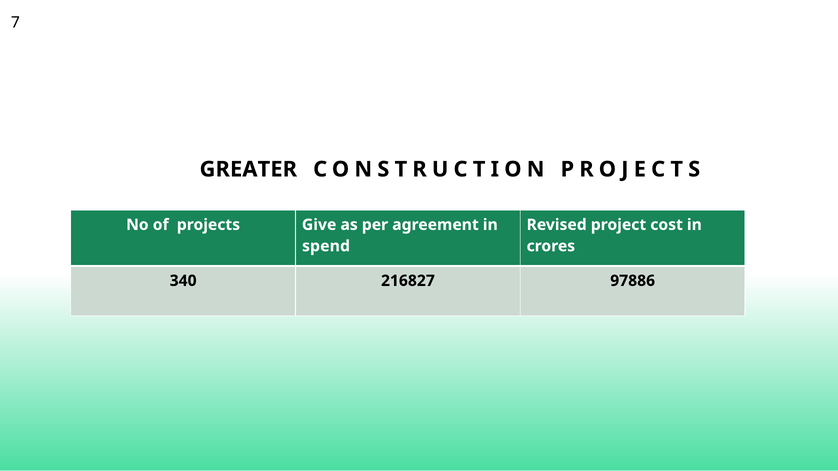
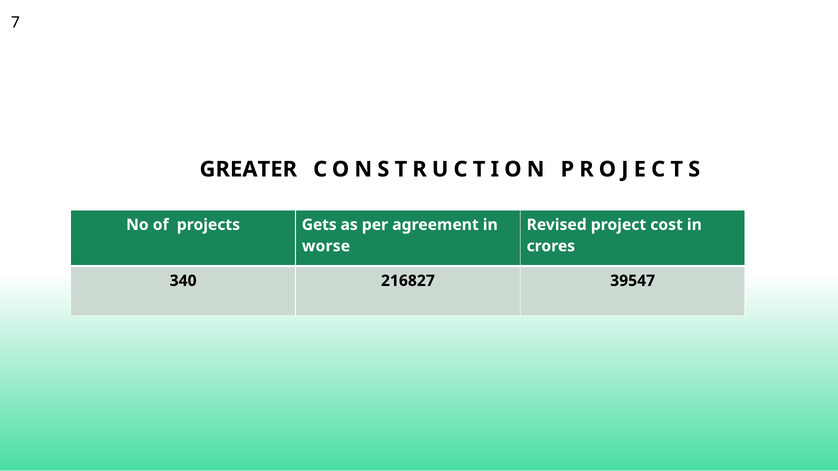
Give: Give -> Gets (319, 225)
spend: spend -> worse (326, 246)
97886: 97886 -> 39547 (633, 281)
